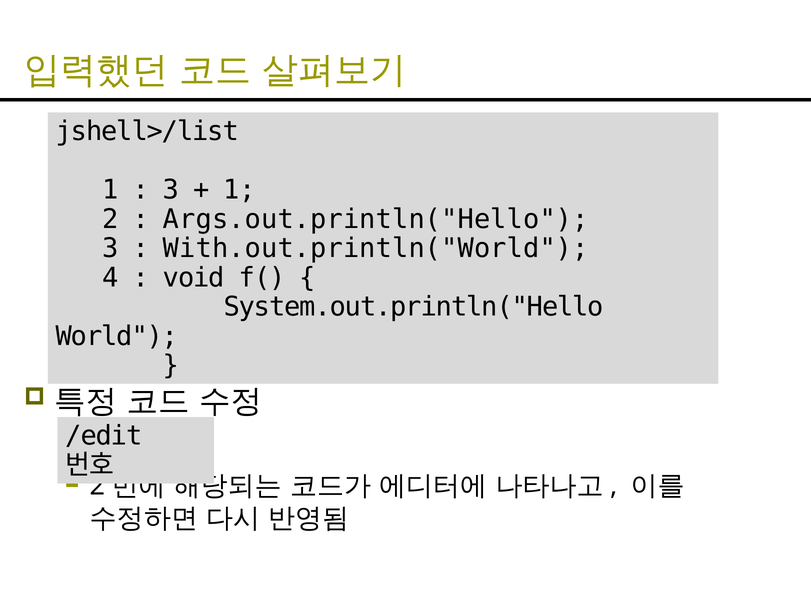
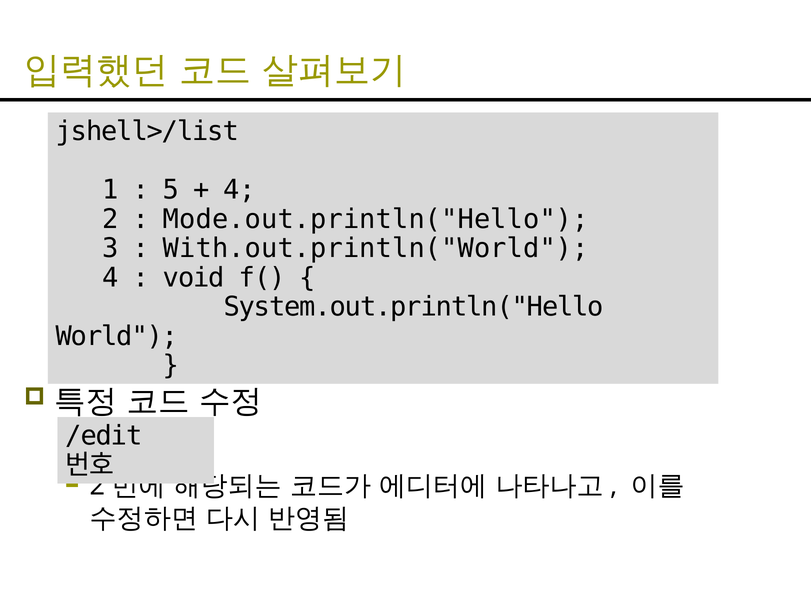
3: 3 -> 5 (171, 190)
1: 1 -> 4 (240, 190)
Args.out.println("Hello: Args.out.println("Hello -> Mode.out.println("Hello (376, 219)
